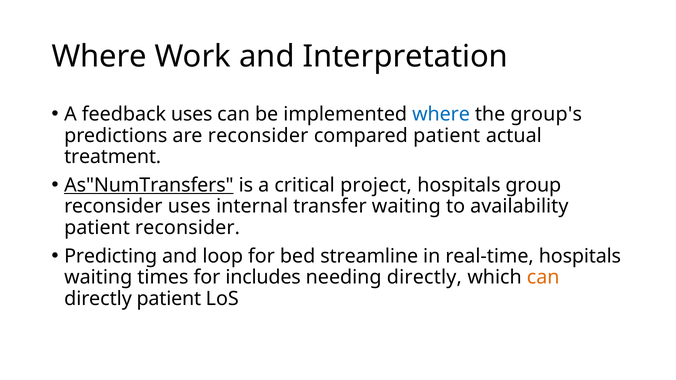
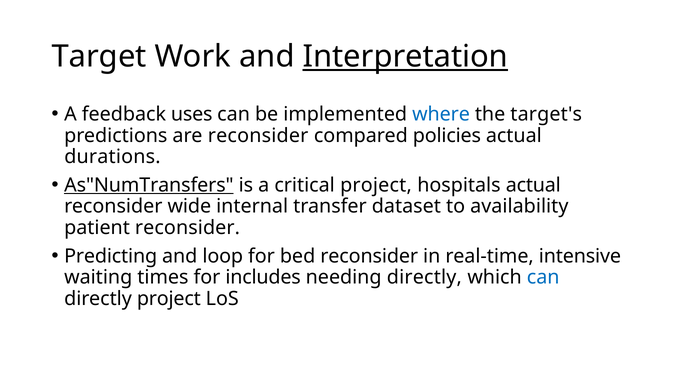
Where: Where -> Target (99, 57)
Interpretation underline: none -> present (405, 57)
group's: group's -> target's (546, 114)
compared patient: patient -> policies (447, 136)
treatment: treatment -> durations (112, 157)
hospitals group: group -> actual (533, 185)
reconsider uses: uses -> wide (189, 207)
transfer waiting: waiting -> dataset (406, 207)
bed streamline: streamline -> reconsider (369, 256)
real-time hospitals: hospitals -> intensive (580, 256)
can colour: orange -> blue (543, 277)
directly patient: patient -> project (169, 299)
